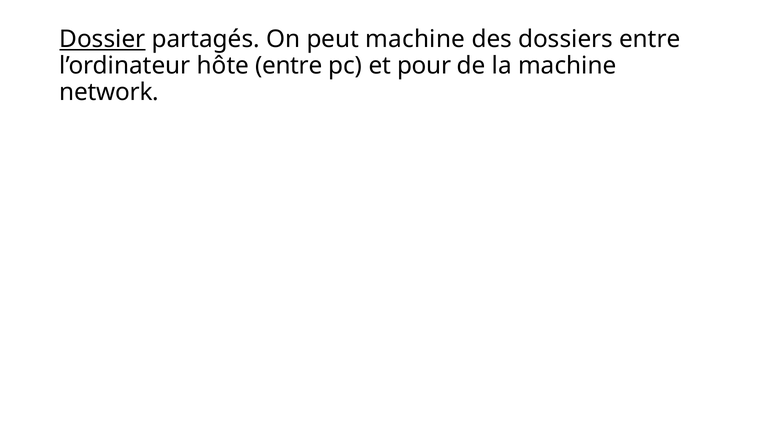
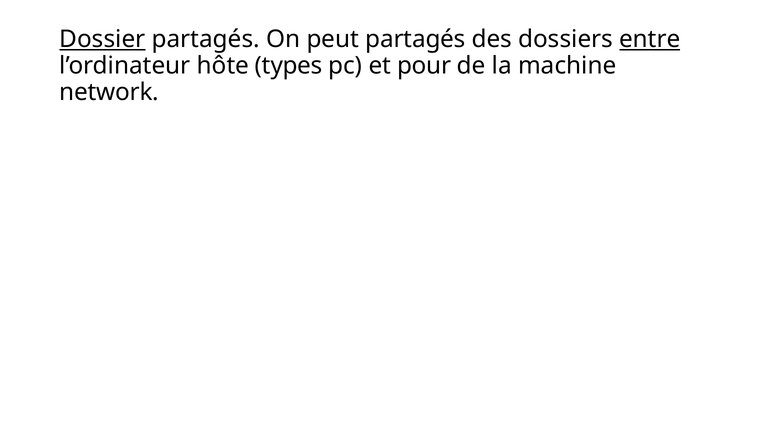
peut machine: machine -> partagés (415, 39)
entre underline: none -> present (650, 39)
hôte entre: entre -> types (289, 66)
